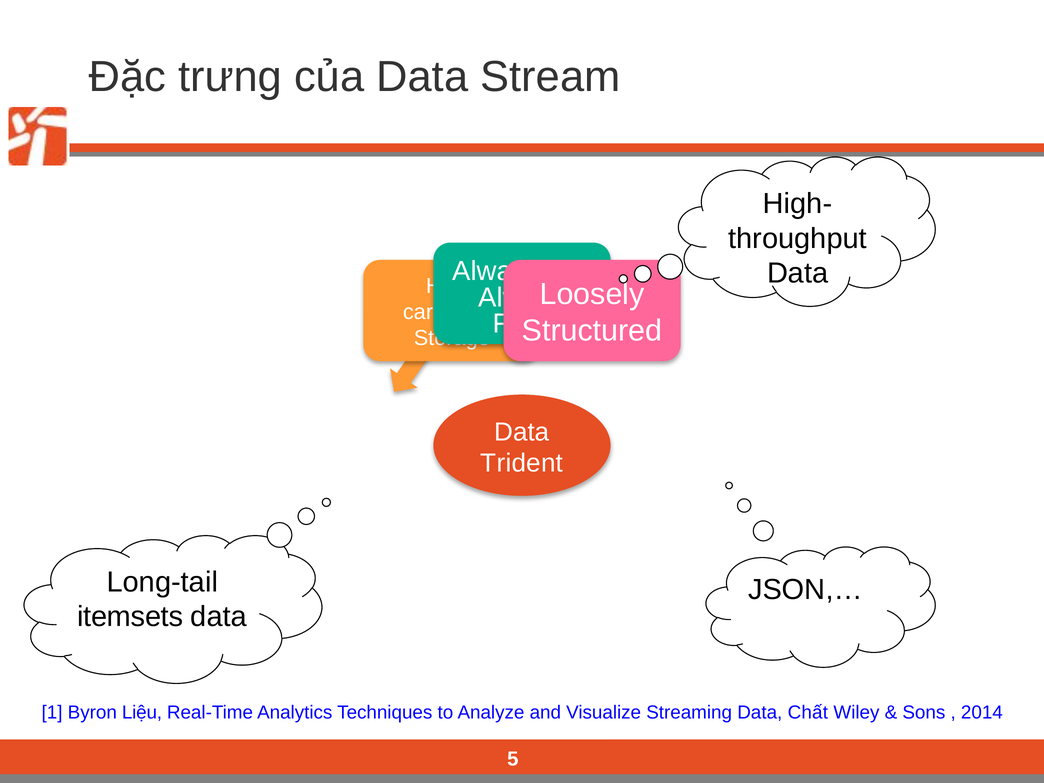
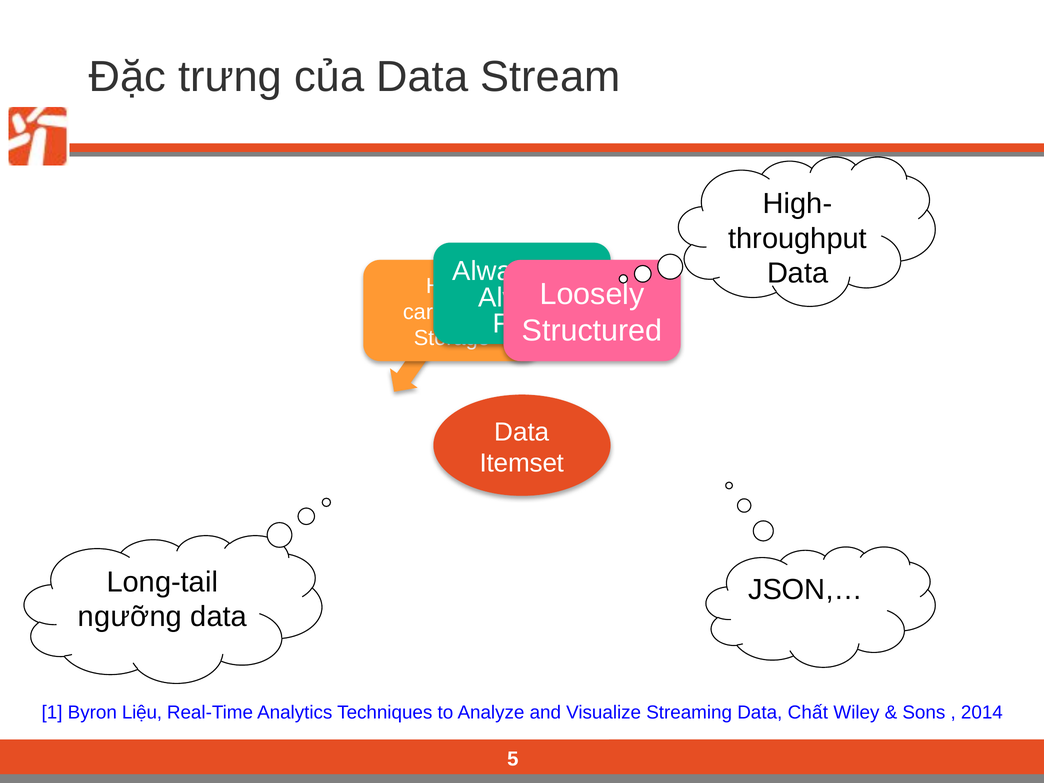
Trident: Trident -> Itemset (522, 463)
itemsets: itemsets -> ngưỡng (130, 617)
